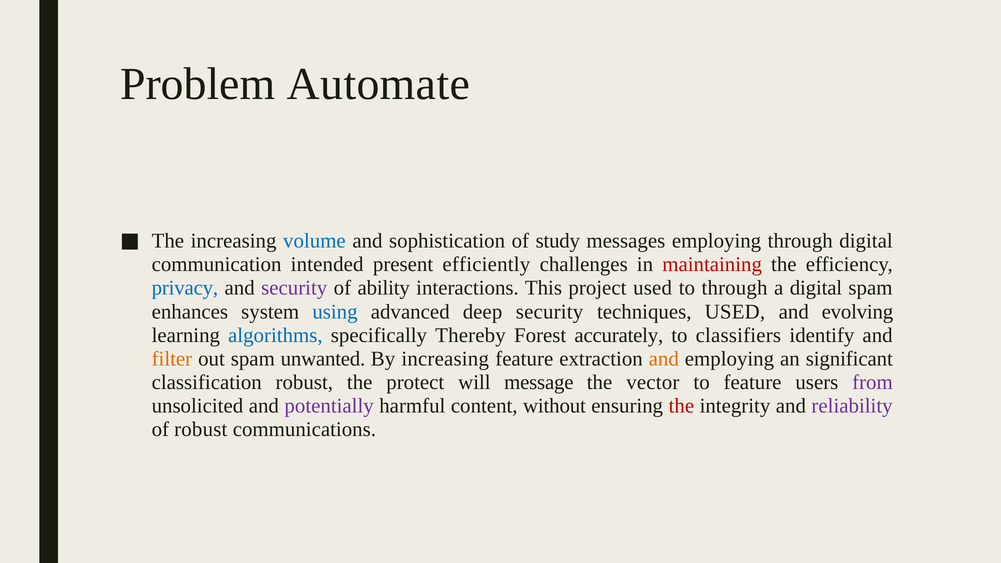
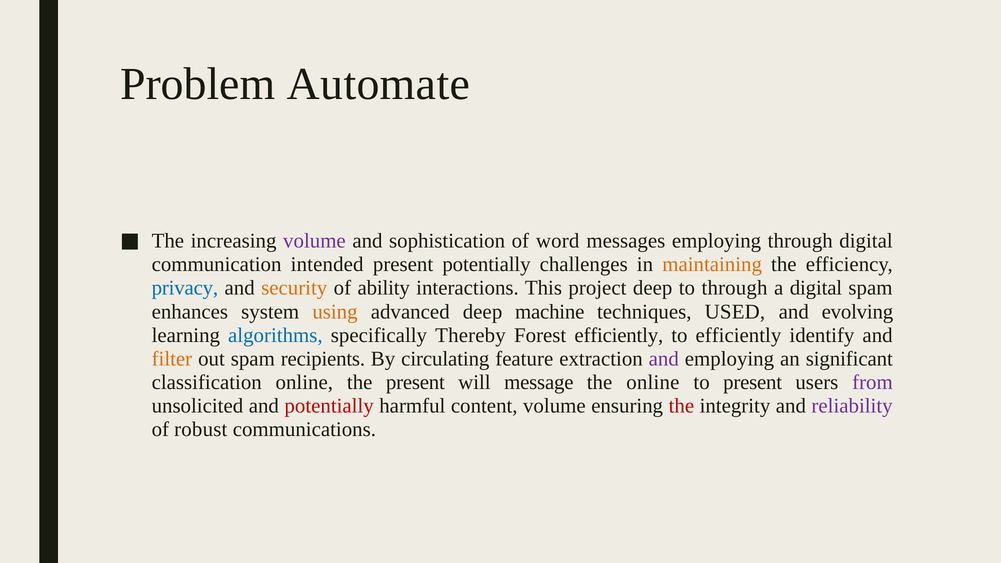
volume colour: blue -> purple (314, 241)
study: study -> word (558, 241)
present efficiently: efficiently -> potentially (486, 265)
maintaining colour: red -> orange (712, 265)
security colour: purple -> orange (294, 288)
project used: used -> deep (653, 288)
using colour: blue -> orange (335, 312)
deep security: security -> machine (550, 312)
Forest accurately: accurately -> efficiently (619, 335)
to classifiers: classifiers -> efficiently (738, 335)
unwanted: unwanted -> recipients (323, 359)
By increasing: increasing -> circulating (445, 359)
and colour: orange -> purple (664, 359)
classification robust: robust -> online (304, 382)
the protect: protect -> present (415, 382)
the vector: vector -> online (653, 382)
to feature: feature -> present (753, 382)
potentially colour: purple -> red (329, 406)
content without: without -> volume (554, 406)
